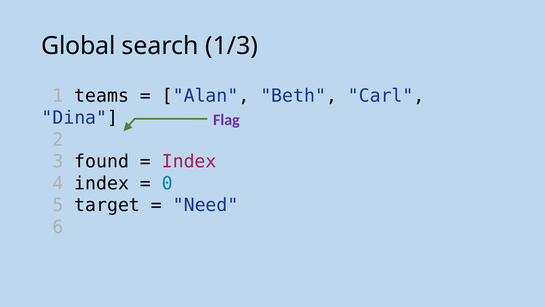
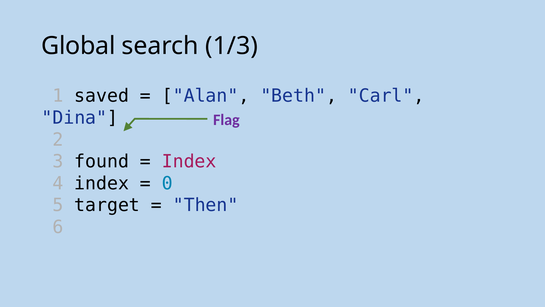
teams: teams -> saved (102, 96)
Need: Need -> Then (206, 205)
